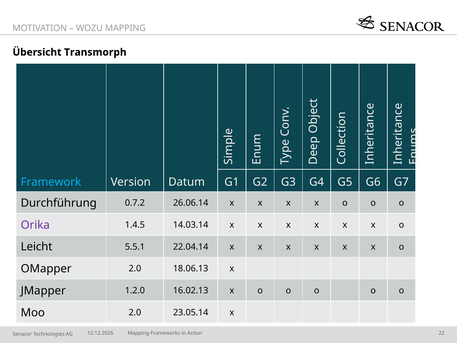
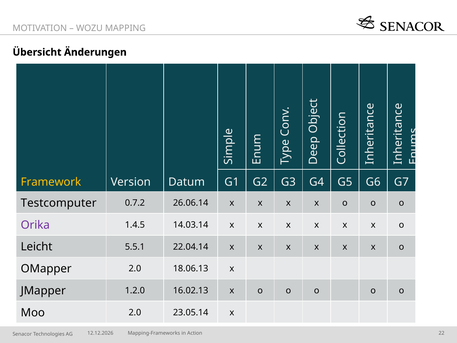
Transmorph: Transmorph -> Änderungen (95, 52)
Framework colour: light blue -> yellow (51, 182)
Durchführung: Durchführung -> Testcomputer (59, 203)
